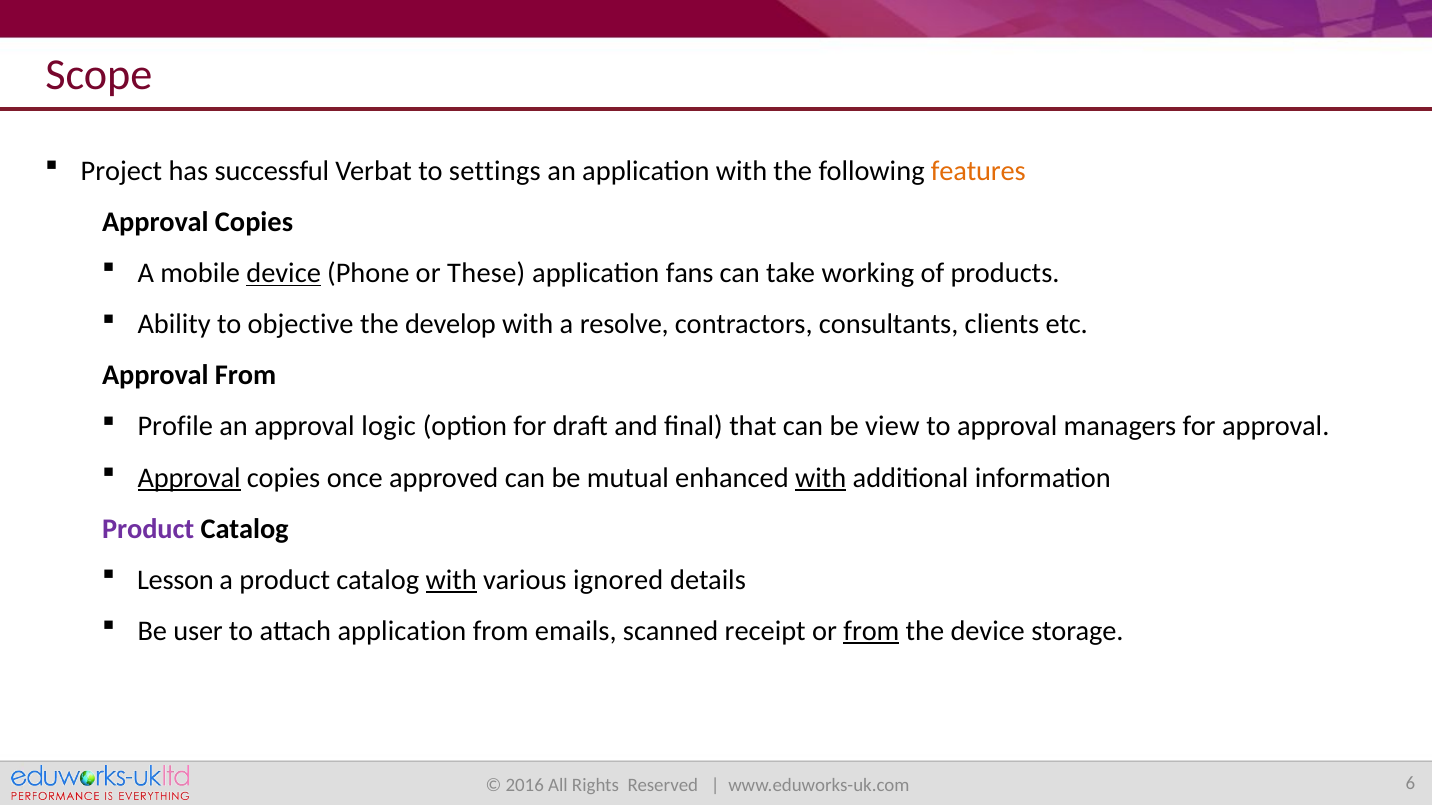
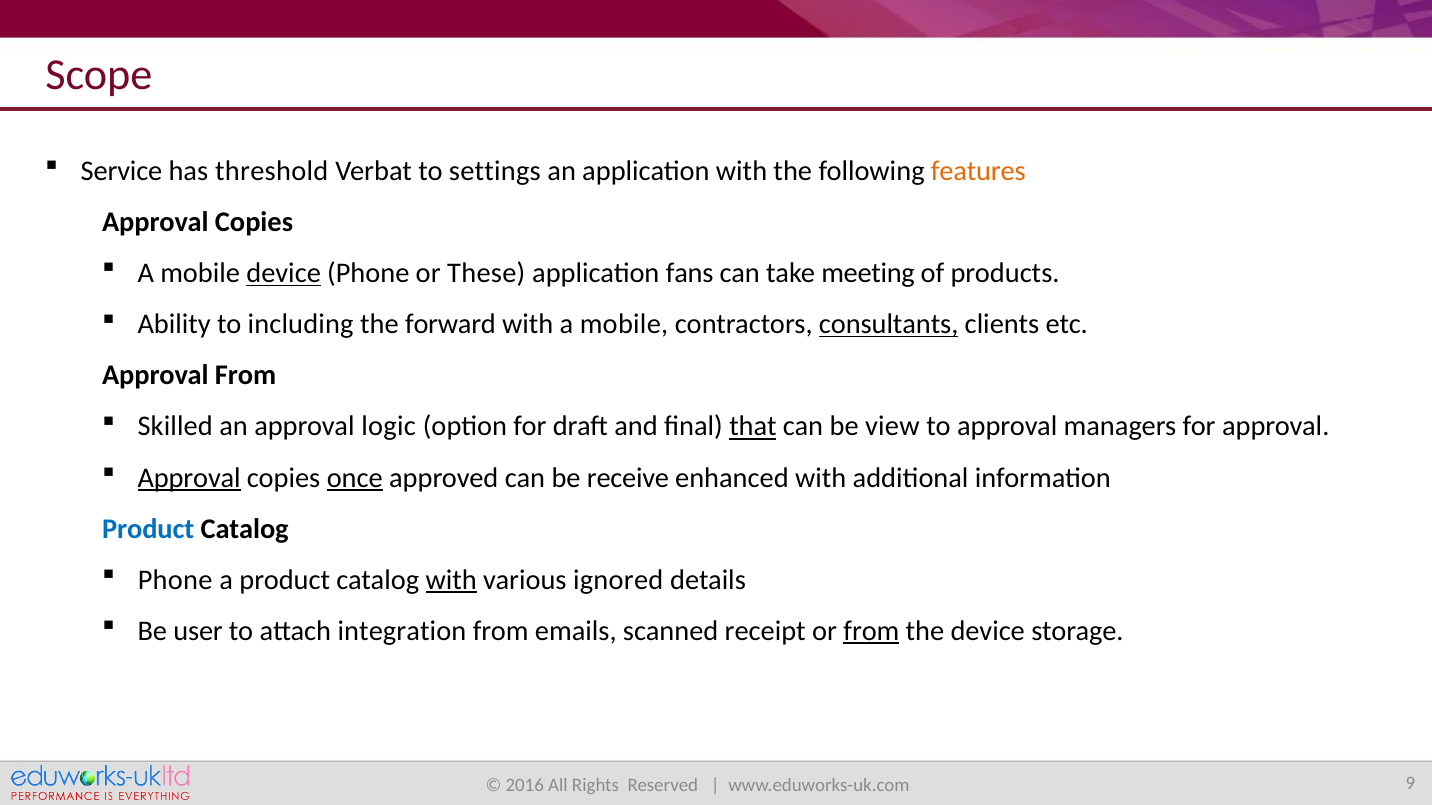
Project: Project -> Service (122, 171)
successful: successful -> threshold (272, 171)
working: working -> meeting (868, 273)
objective: objective -> including (301, 325)
develop: develop -> forward (450, 325)
with a resolve: resolve -> mobile (624, 325)
consultants underline: none -> present (889, 325)
Profile: Profile -> Skilled (175, 427)
that underline: none -> present (753, 427)
once underline: none -> present (355, 478)
mutual: mutual -> receive (628, 478)
with underline: present -> none (821, 478)
Product colour: purple -> blue (148, 529)
Lesson: Lesson -> Phone (175, 580)
attach application: application -> integration (402, 631)
6: 6 -> 9 (1411, 784)
